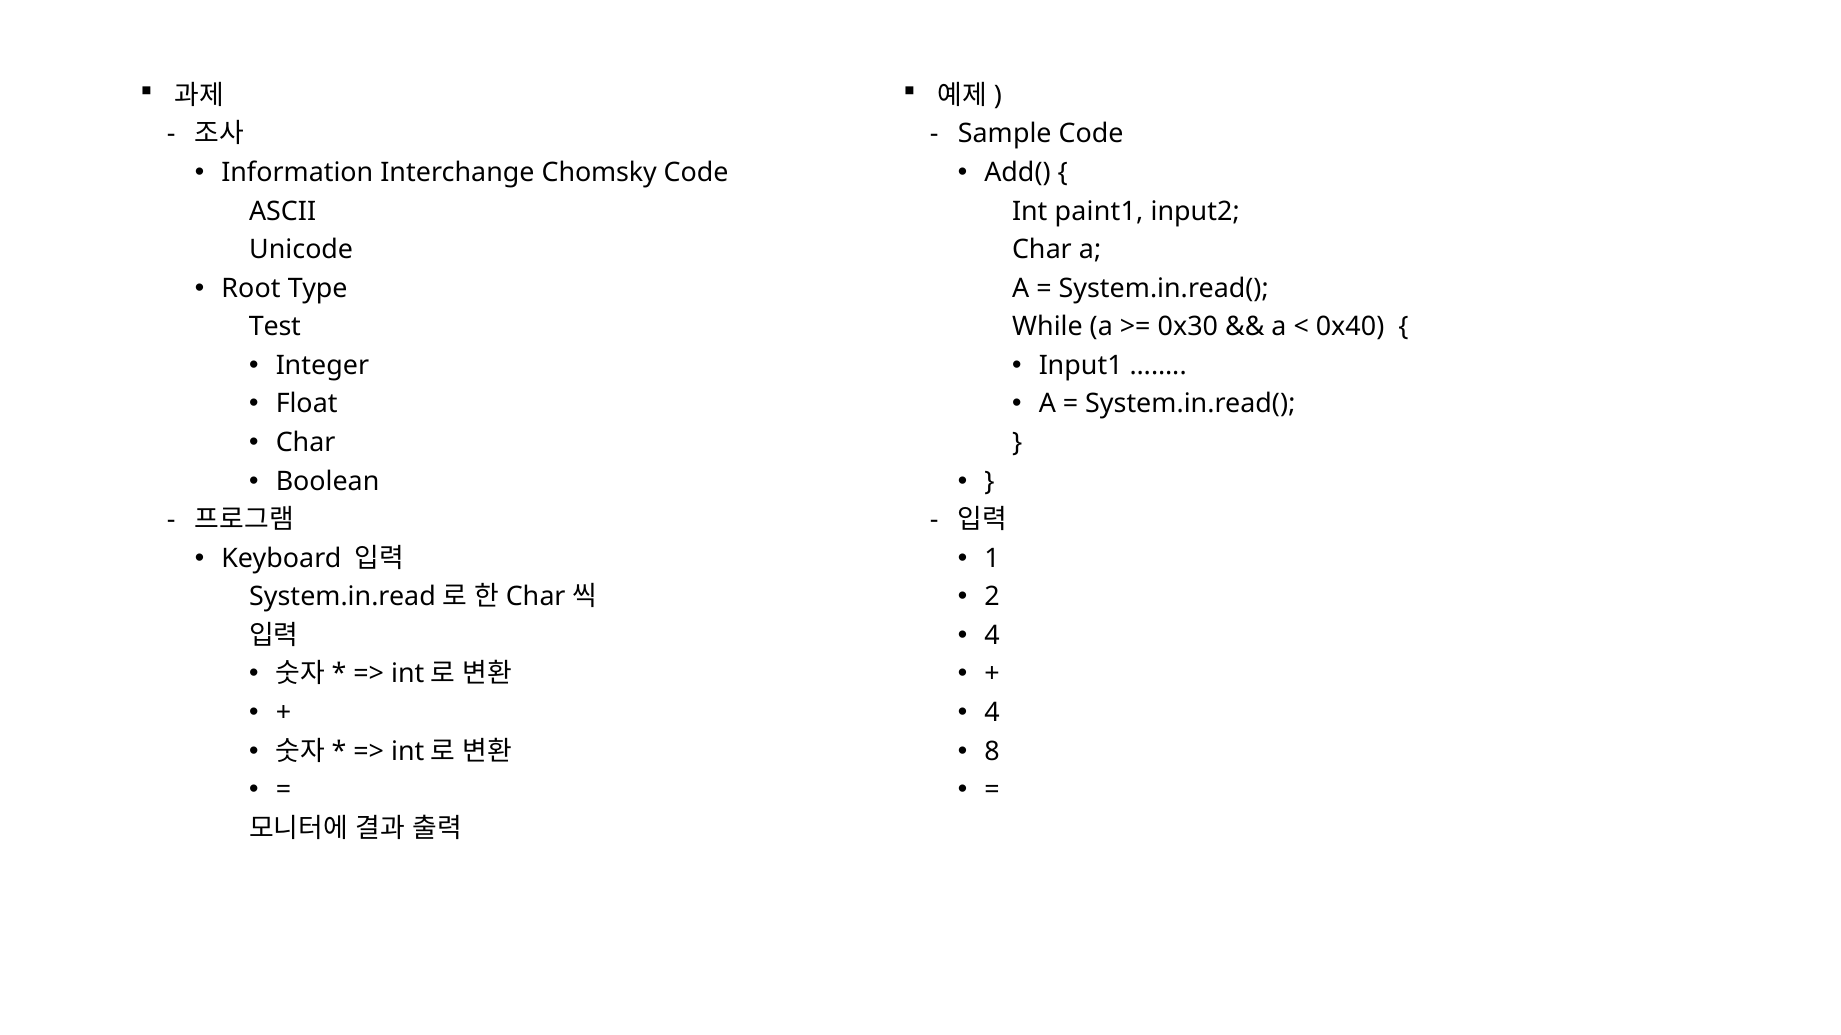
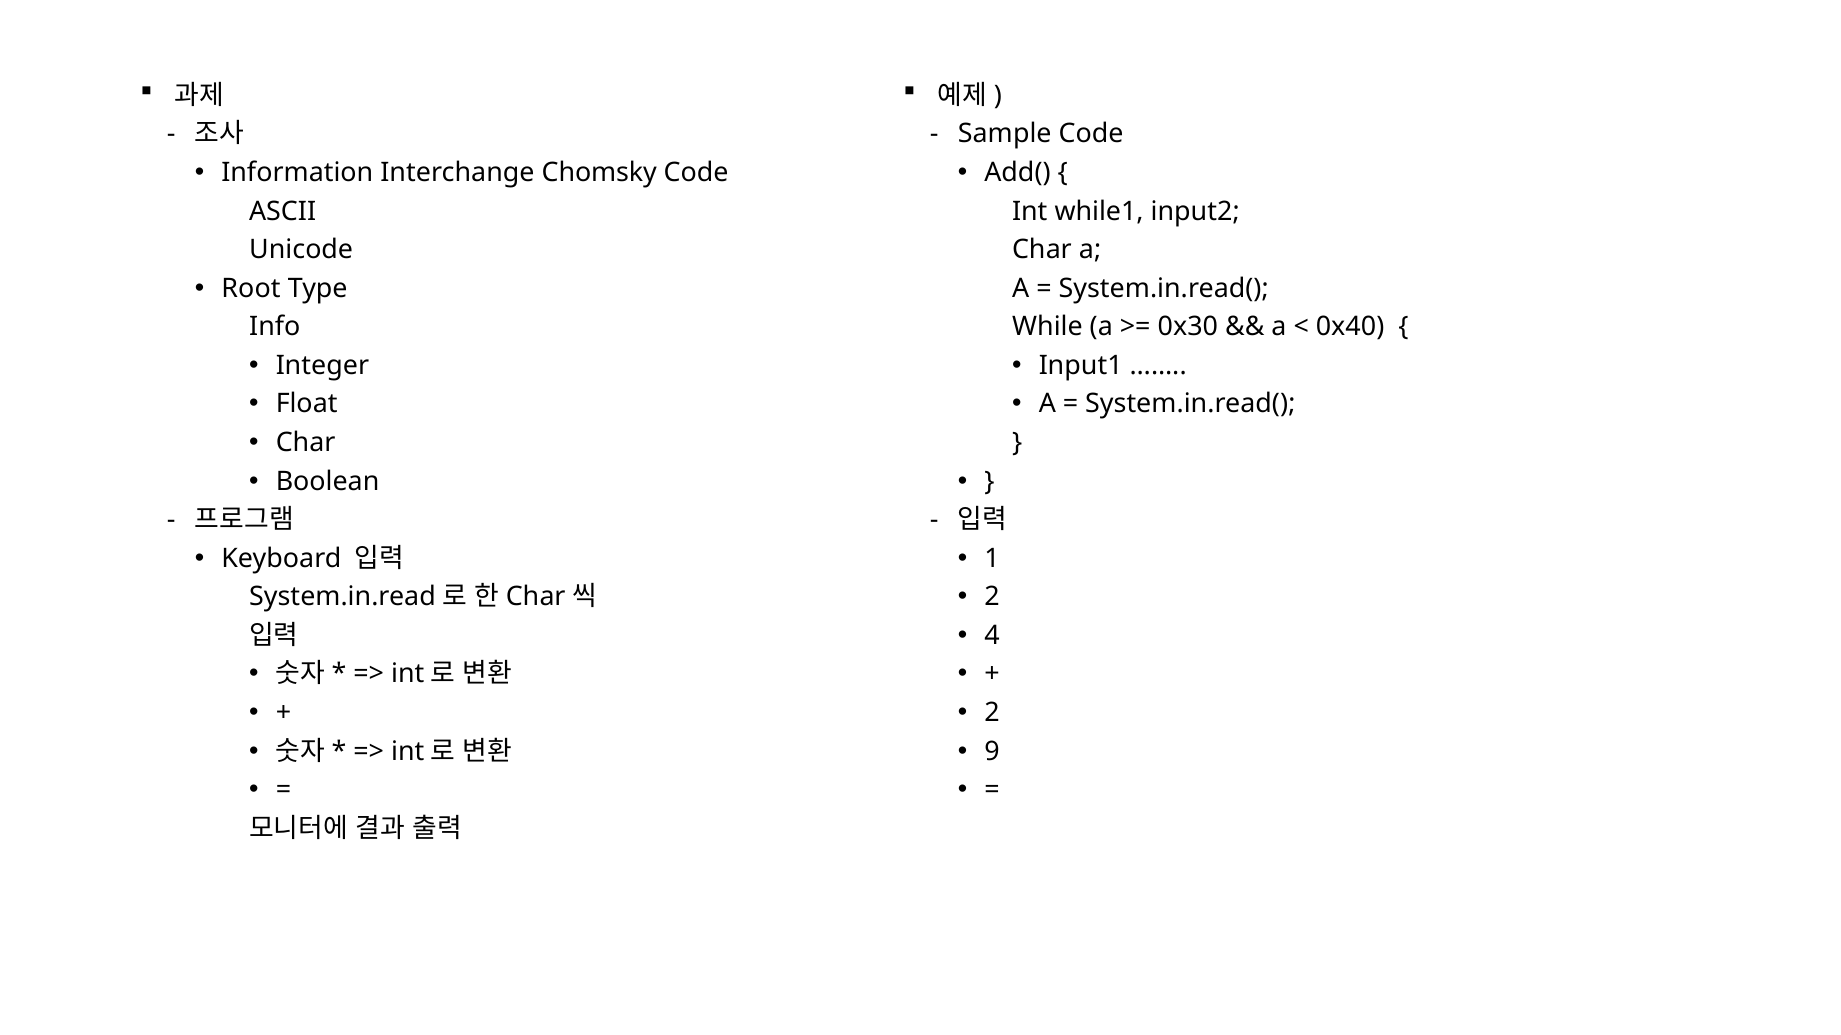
paint1: paint1 -> while1 (1099, 211)
Test: Test -> Info (275, 327)
4: 4 -> 2 (992, 713)
8: 8 -> 9 (992, 752)
